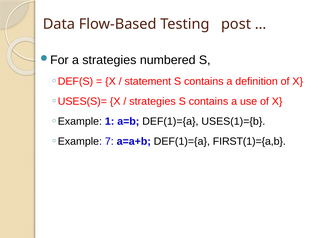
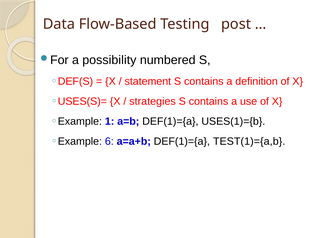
a strategies: strategies -> possibility (109, 60)
7: 7 -> 6 (109, 142)
FIRST(1)={a,b: FIRST(1)={a,b -> TEST(1)={a,b (249, 142)
